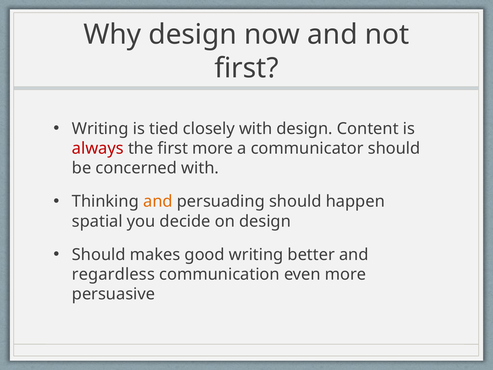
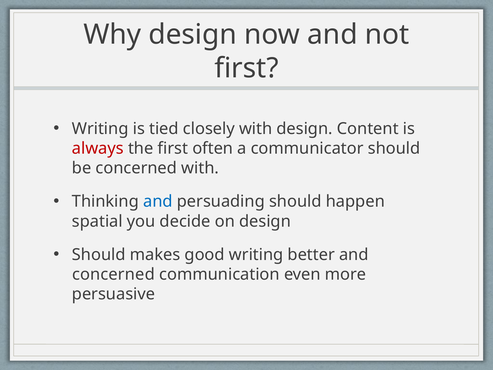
first more: more -> often (213, 148)
and colour: orange -> blue (158, 201)
regardless: regardless -> concerned (113, 274)
